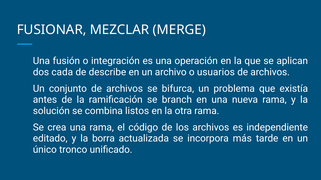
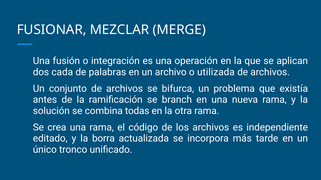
describe: describe -> palabras (107, 72)
usuarios: usuarios -> utilizada (216, 72)
listos: listos -> todas (137, 111)
